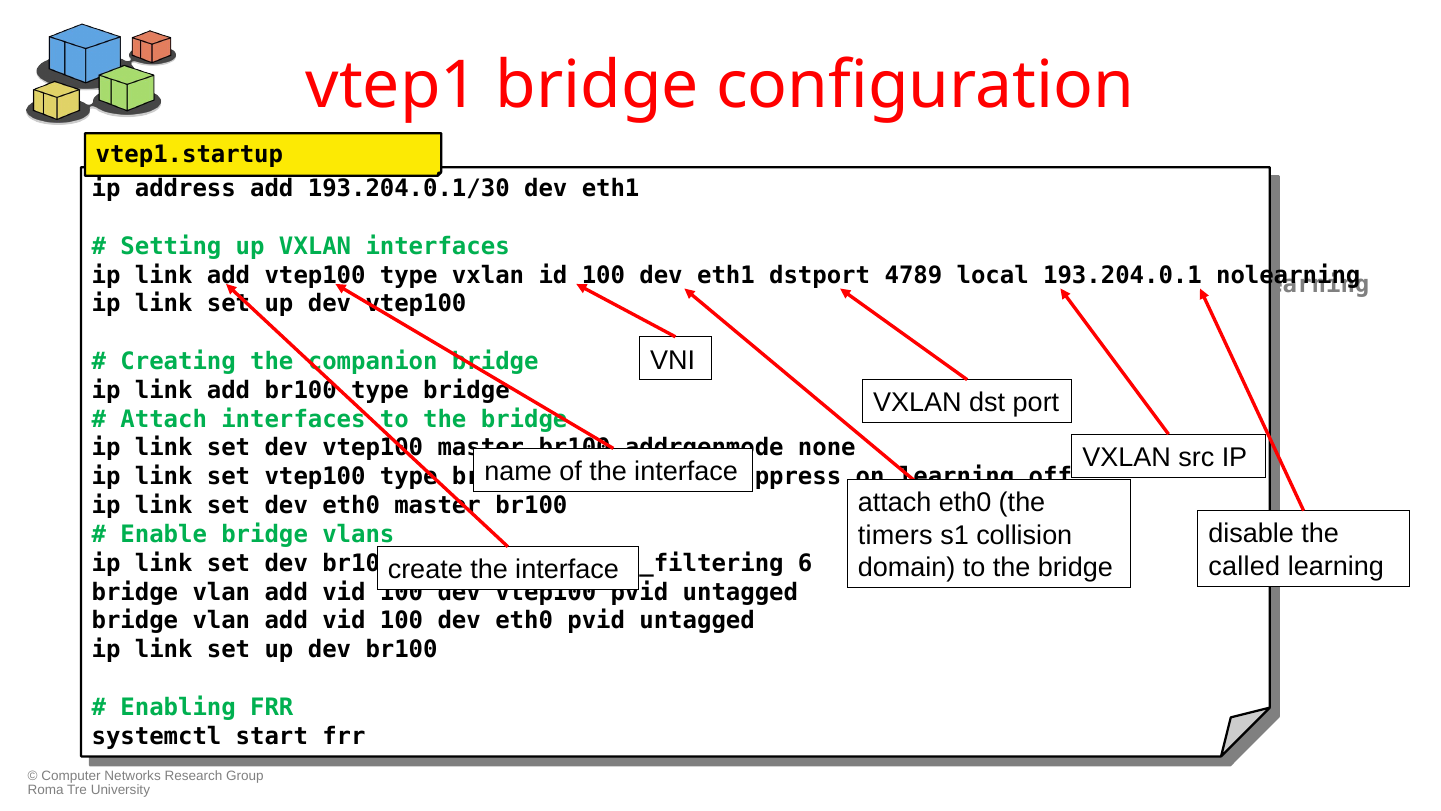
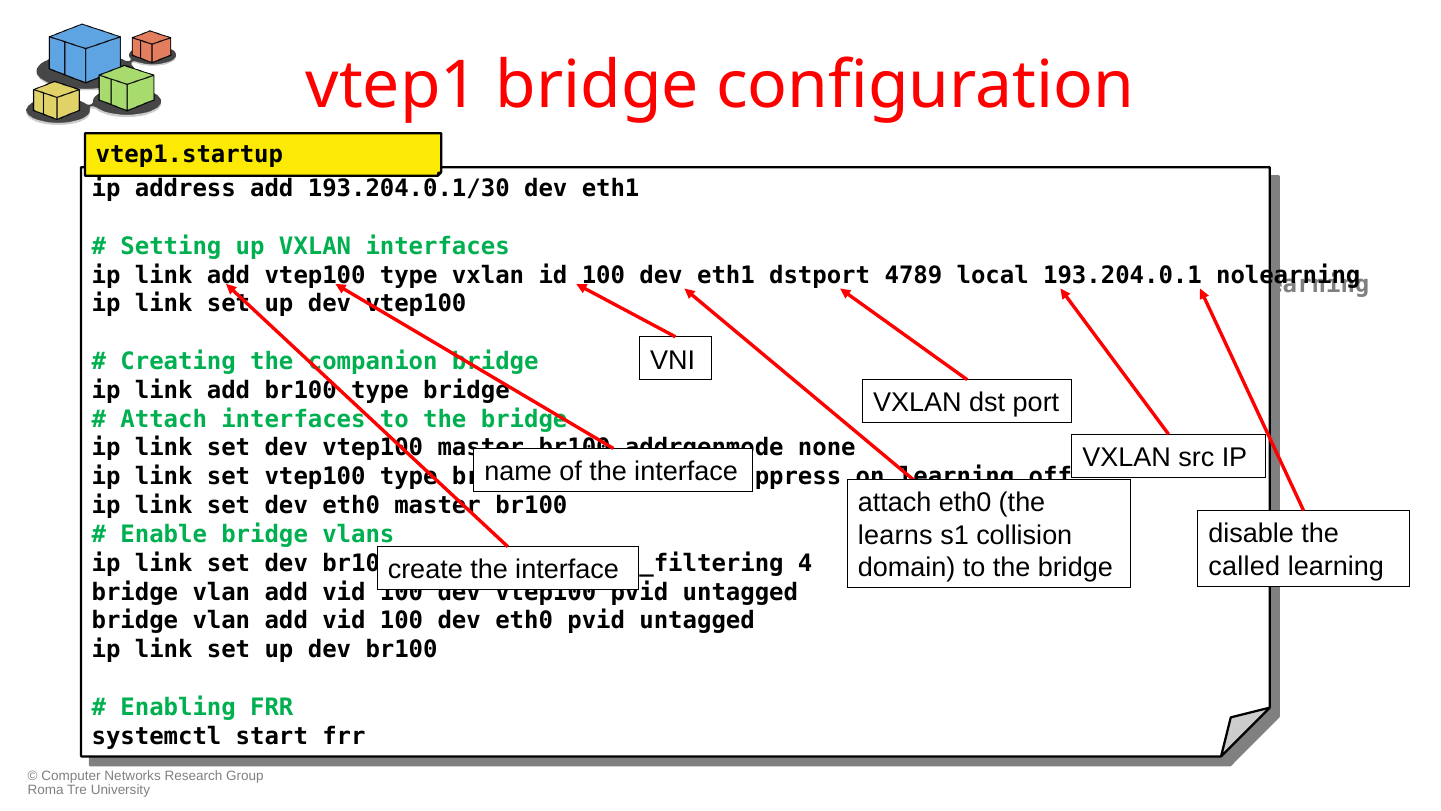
timers: timers -> learns (895, 535)
6: 6 -> 4 (805, 563)
